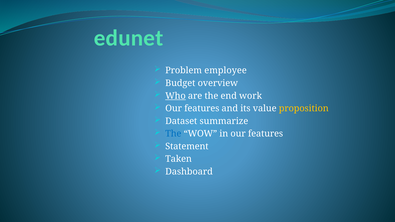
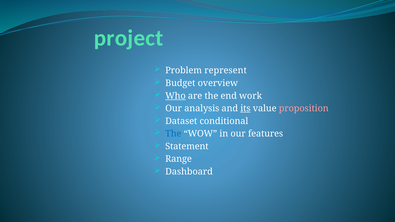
edunet: edunet -> project (129, 38)
employee: employee -> represent (226, 71)
features: features -> analysis (202, 109)
its underline: none -> present (245, 109)
proposition colour: yellow -> pink (304, 109)
summarize: summarize -> conditional (224, 121)
Taken: Taken -> Range (179, 159)
